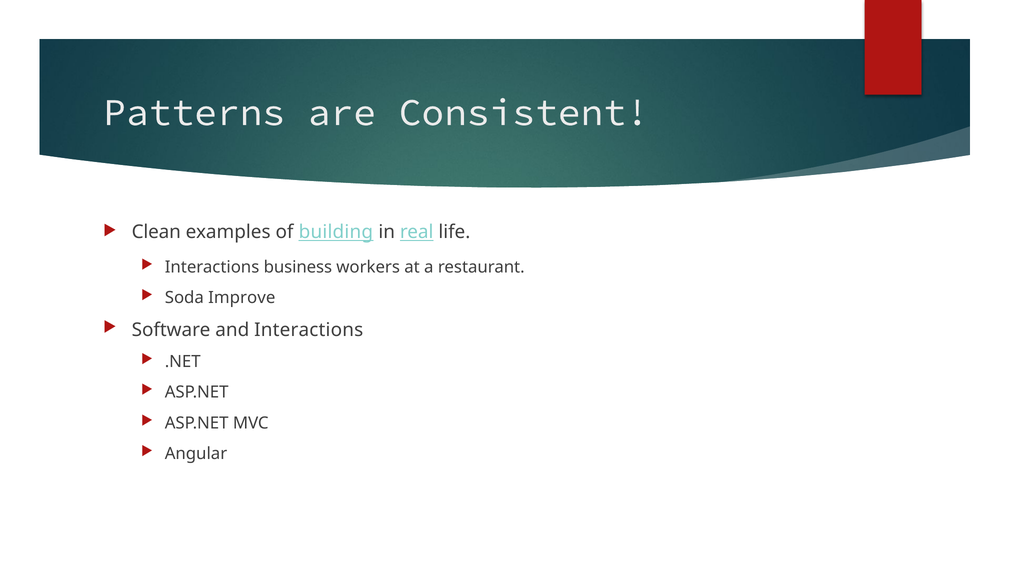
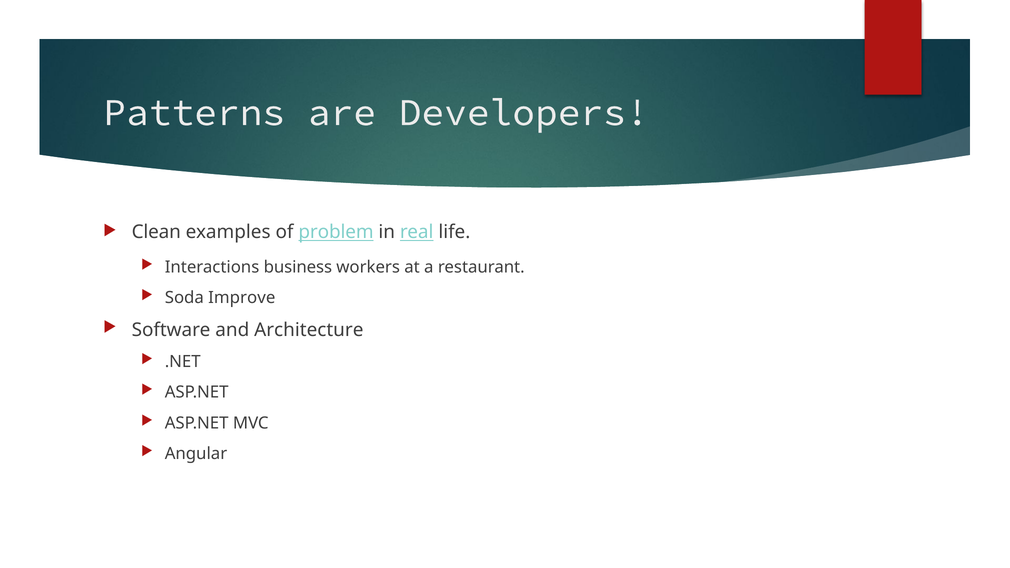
Consistent: Consistent -> Developers (524, 113)
building: building -> problem (336, 232)
and Interactions: Interactions -> Architecture (309, 330)
